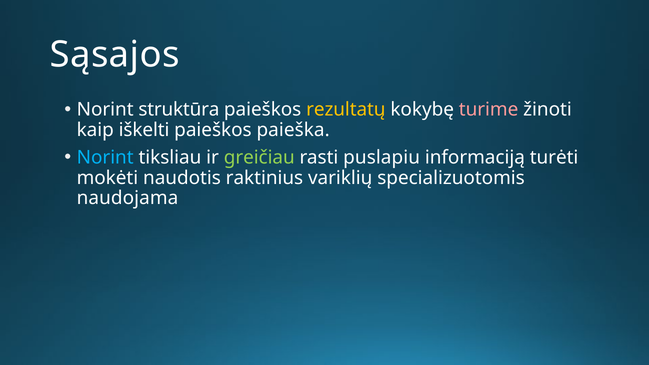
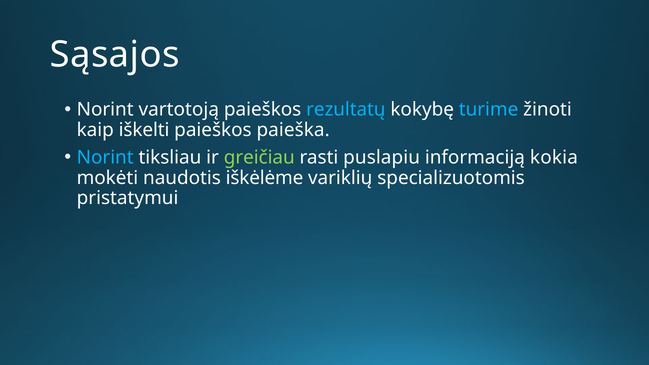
struktūra: struktūra -> vartotoją (179, 110)
rezultatų colour: yellow -> light blue (346, 110)
turime colour: pink -> light blue (489, 110)
turėti: turėti -> kokia (554, 157)
raktinius: raktinius -> iškėlėme (265, 178)
naudojama: naudojama -> pristatymui (128, 198)
